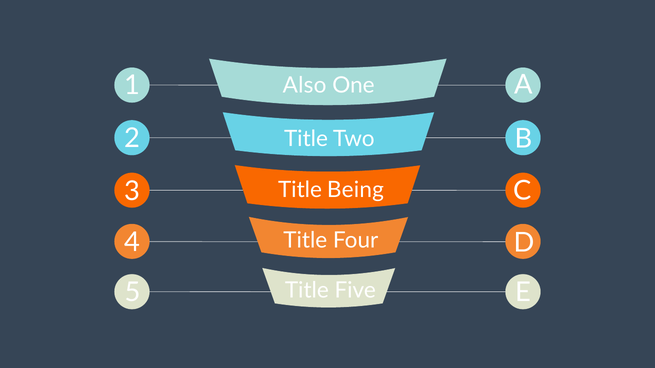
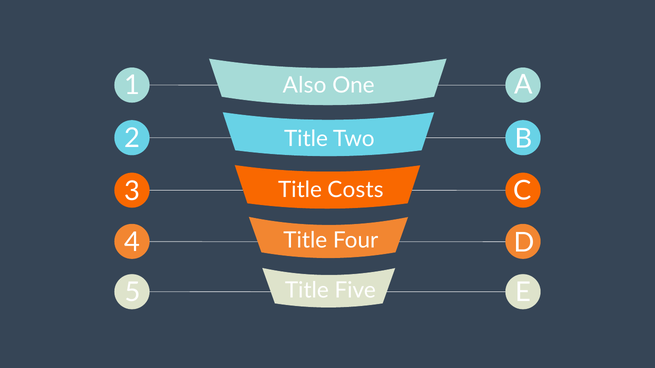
Being: Being -> Costs (355, 190)
